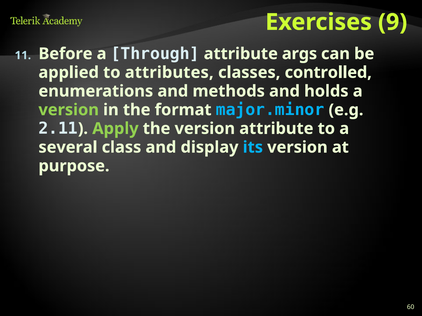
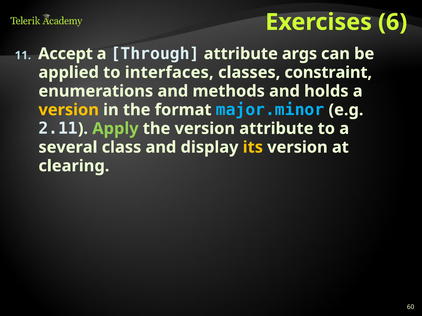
9: 9 -> 6 (393, 22)
Before: Before -> Accept (66, 54)
attributes: attributes -> interfaces (169, 73)
controlled: controlled -> constraint (328, 73)
version colour: light green -> yellow (69, 110)
its colour: light blue -> yellow (253, 147)
purpose: purpose -> clearing (74, 166)
